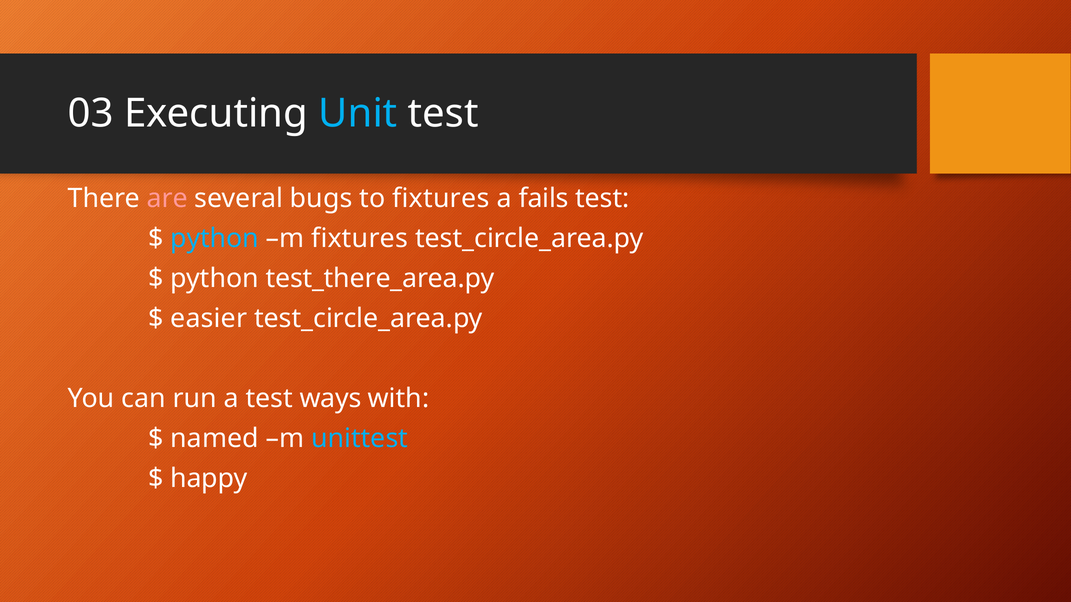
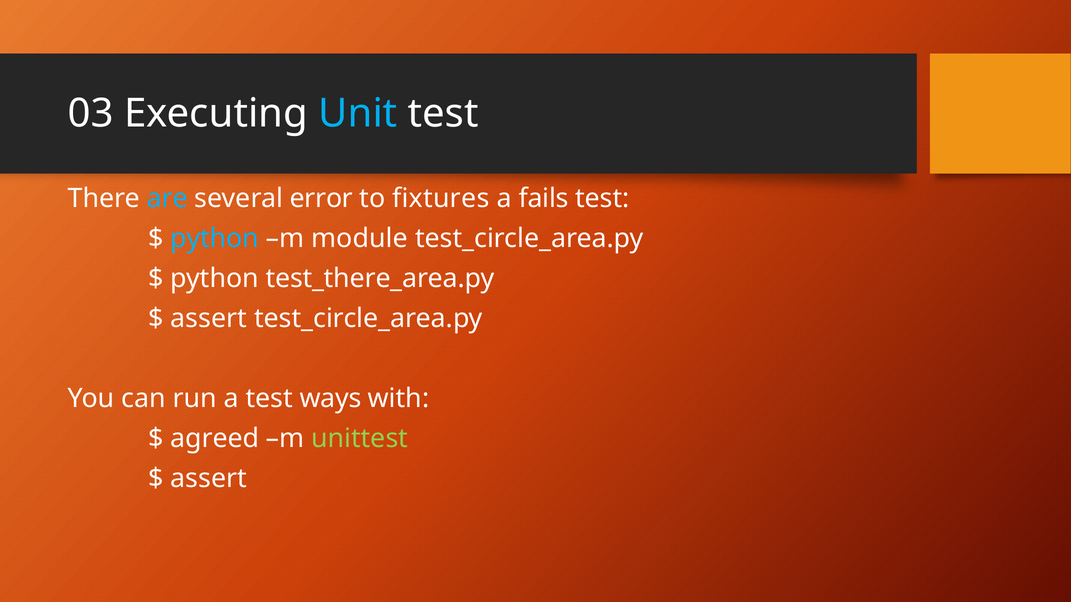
are colour: pink -> light blue (167, 198)
bugs: bugs -> error (321, 198)
m fixtures: fixtures -> module (360, 239)
easier: easier -> assert (209, 319)
named: named -> agreed (215, 439)
unittest colour: light blue -> light green (360, 439)
happy: happy -> assert (209, 479)
